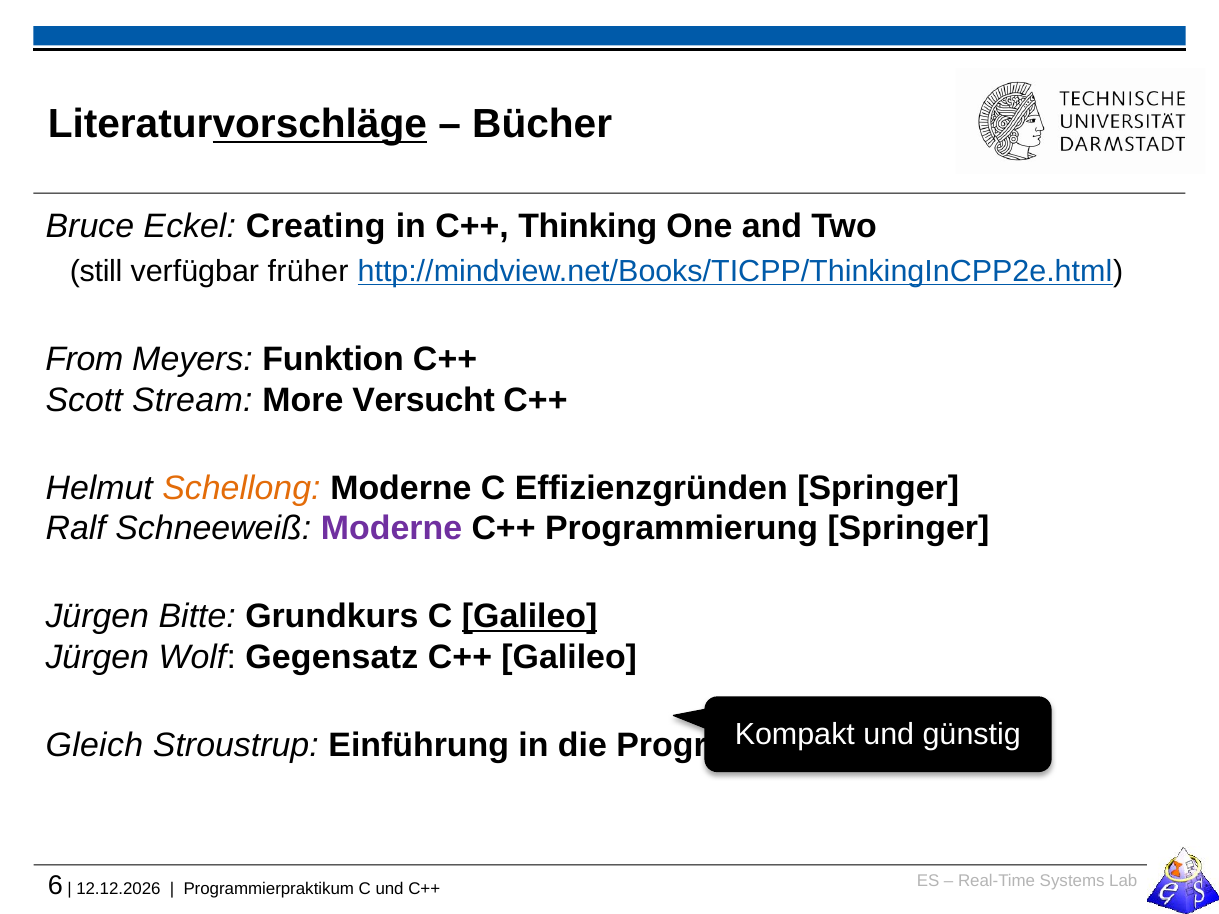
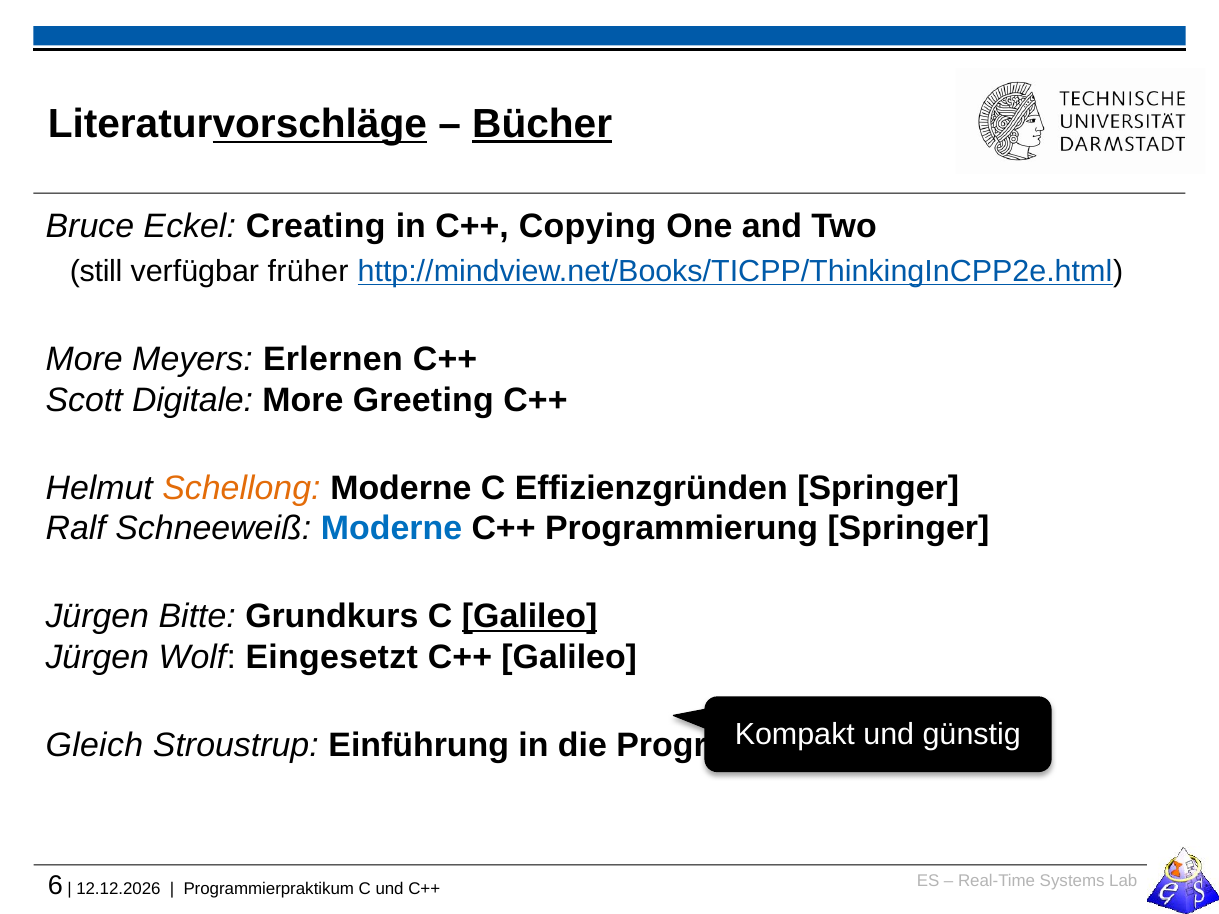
Bücher underline: none -> present (542, 124)
Thinking: Thinking -> Copying (588, 227)
From: From -> More (84, 359)
Funktion: Funktion -> Erlernen (333, 359)
Stream: Stream -> Digitale (193, 400)
Versucht: Versucht -> Greeting (423, 400)
Moderne colour: purple -> blue (392, 529)
Gegensatz: Gegensatz -> Eingesetzt (332, 657)
